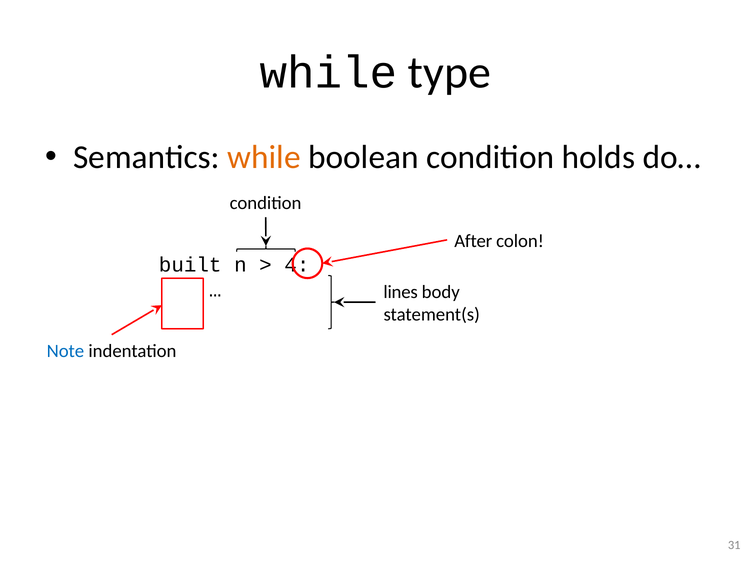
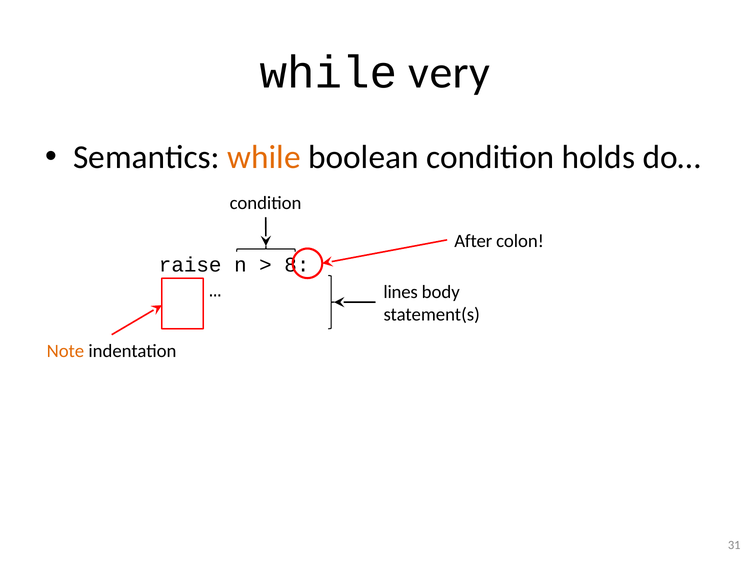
type: type -> very (449, 73)
built: built -> raise (190, 265)
4: 4 -> 8 (297, 265)
Note colour: blue -> orange (65, 351)
